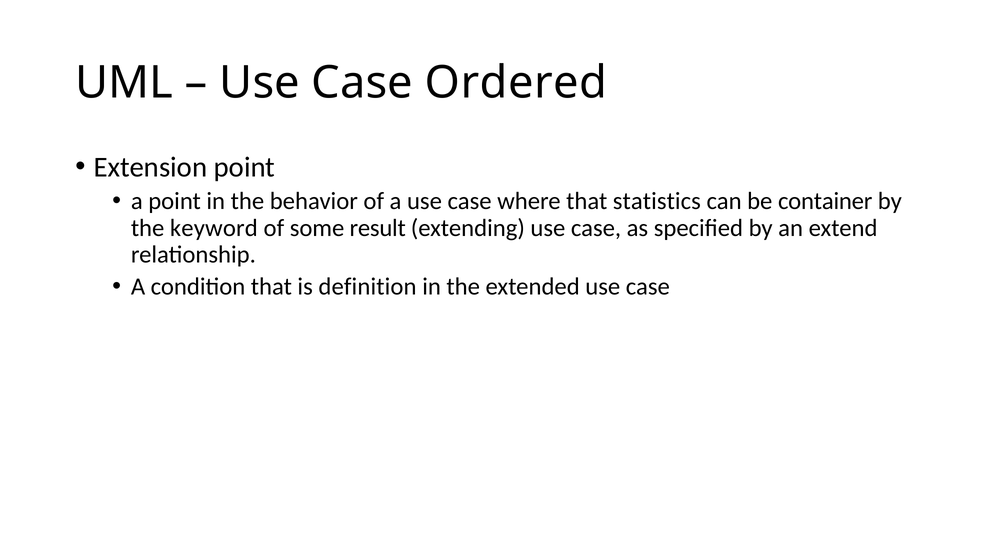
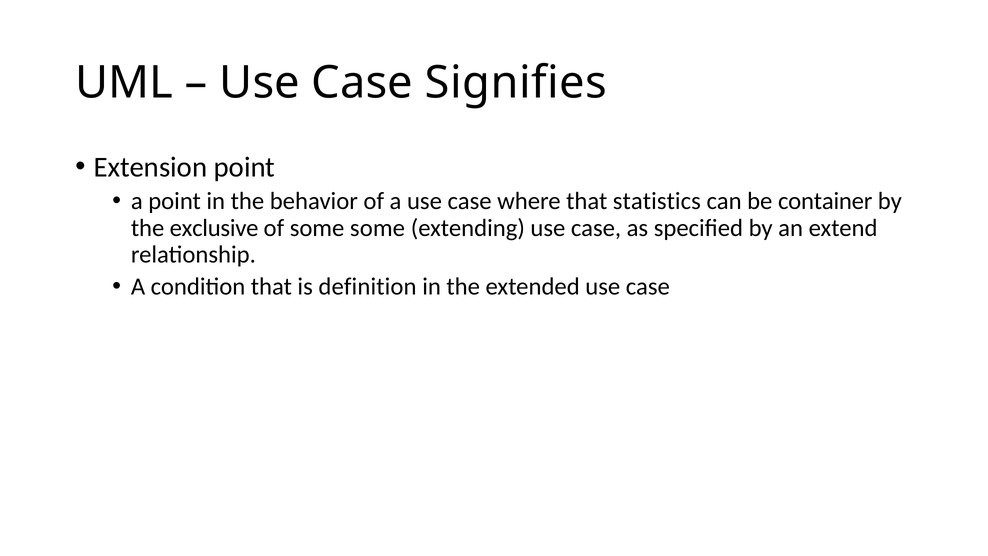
Ordered: Ordered -> Signifies (516, 83)
keyword: keyword -> exclusive (214, 228)
some result: result -> some (378, 228)
